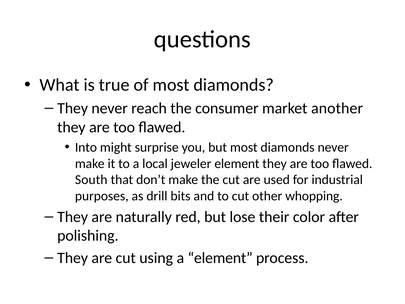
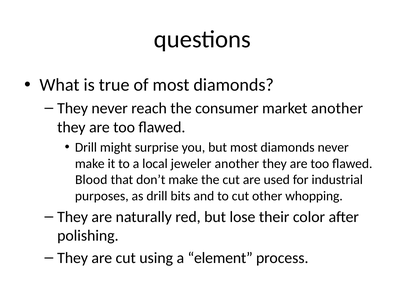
Into: Into -> Drill (86, 147)
jeweler element: element -> another (237, 163)
South: South -> Blood (91, 180)
